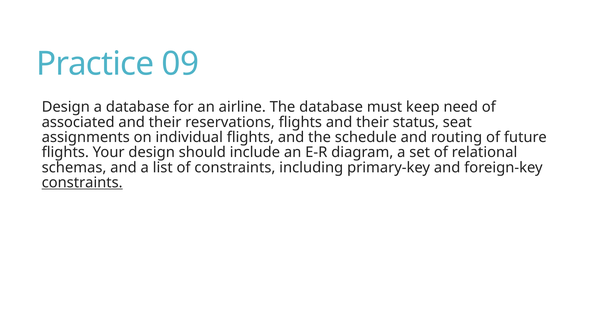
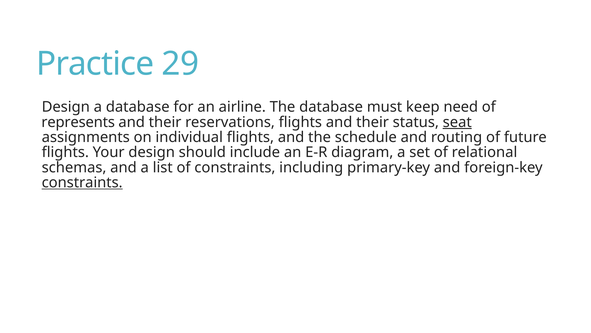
09: 09 -> 29 (180, 64)
associated: associated -> represents (78, 122)
seat underline: none -> present (457, 122)
